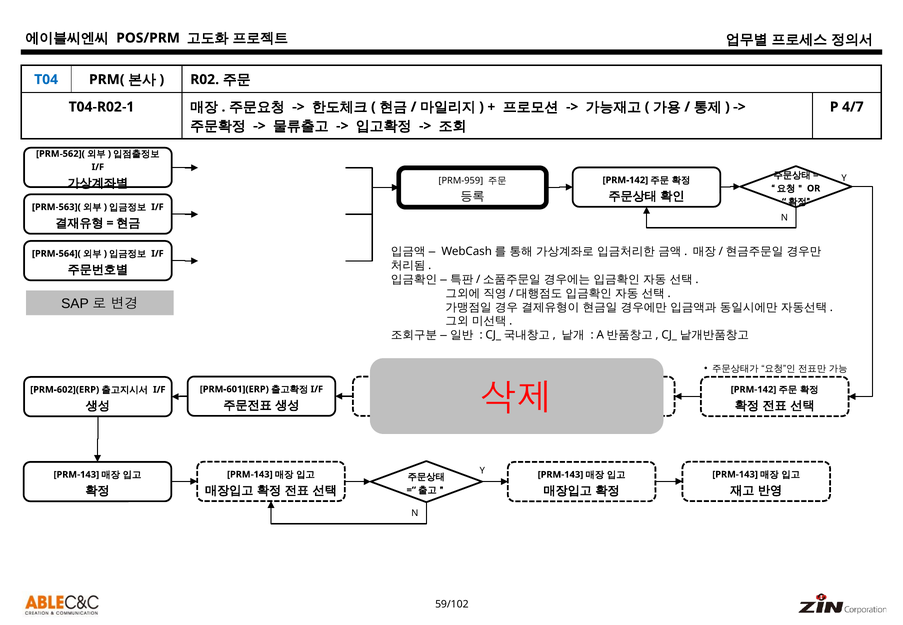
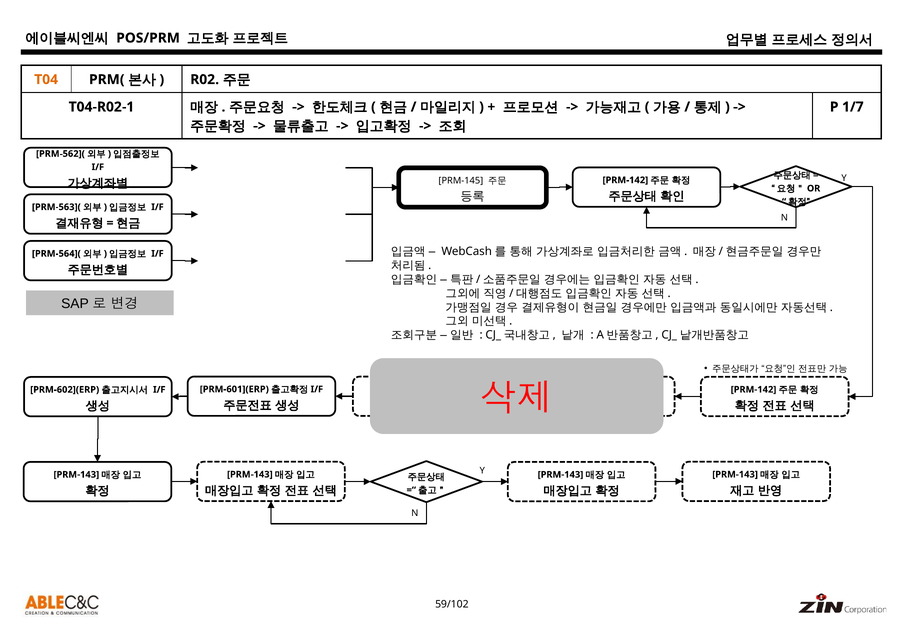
T04 colour: blue -> orange (46, 80)
4/7: 4/7 -> 1/7 (853, 107)
PRM-959: PRM-959 -> PRM-145 (461, 181)
